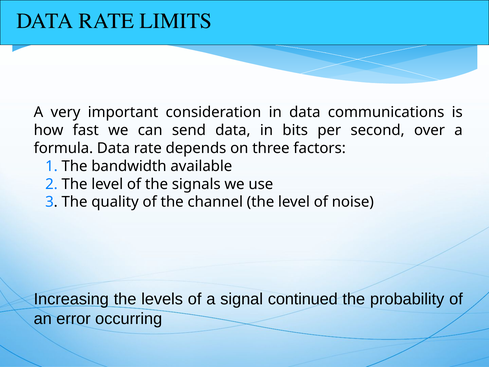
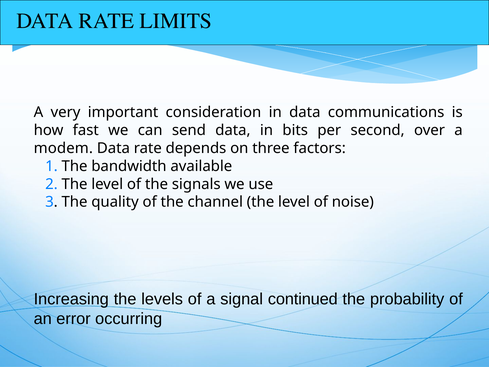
formula: formula -> modem (63, 148)
